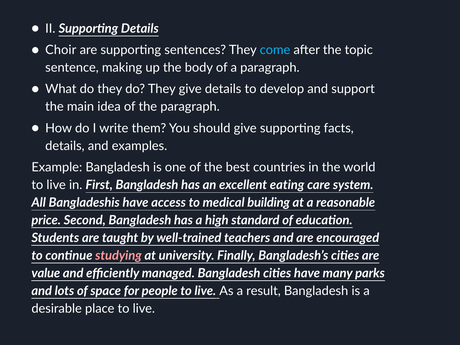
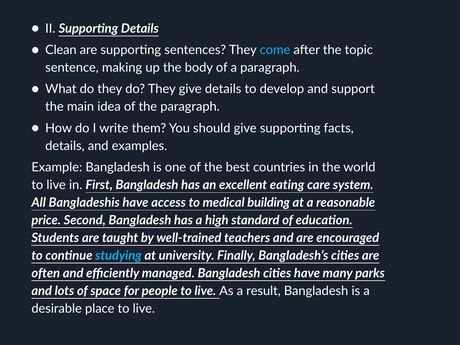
Choir: Choir -> Clean (61, 50)
studying colour: pink -> light blue (118, 256)
value: value -> often (46, 273)
